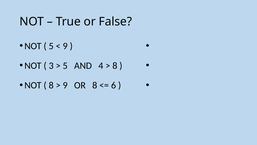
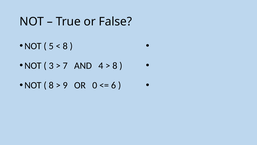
9: 9 -> 8 (65, 46)
5: 5 -> 7 (65, 65)
OR 8: 8 -> 0 (95, 85)
